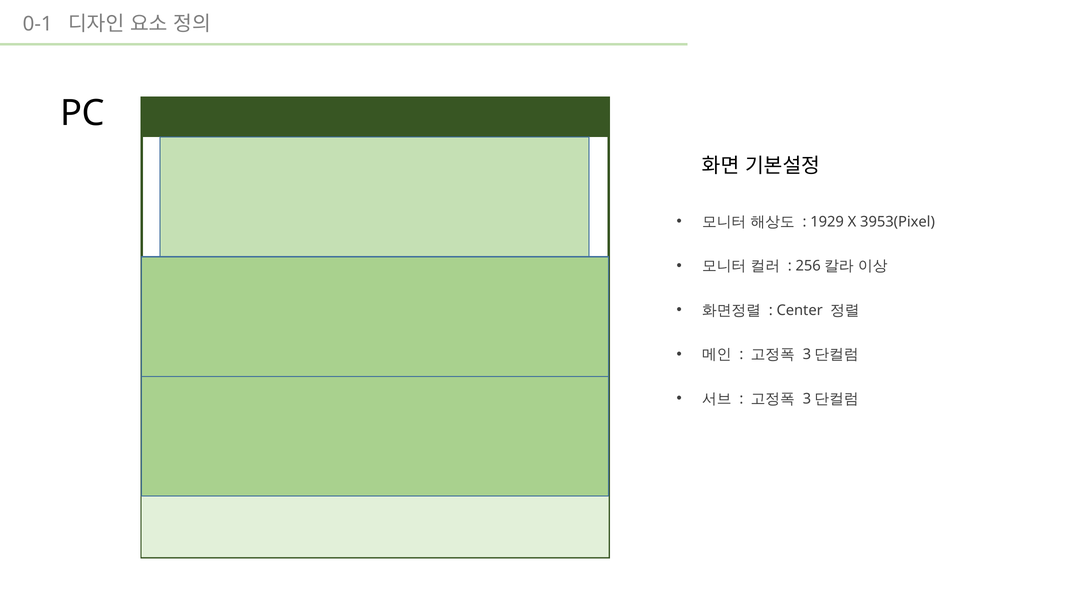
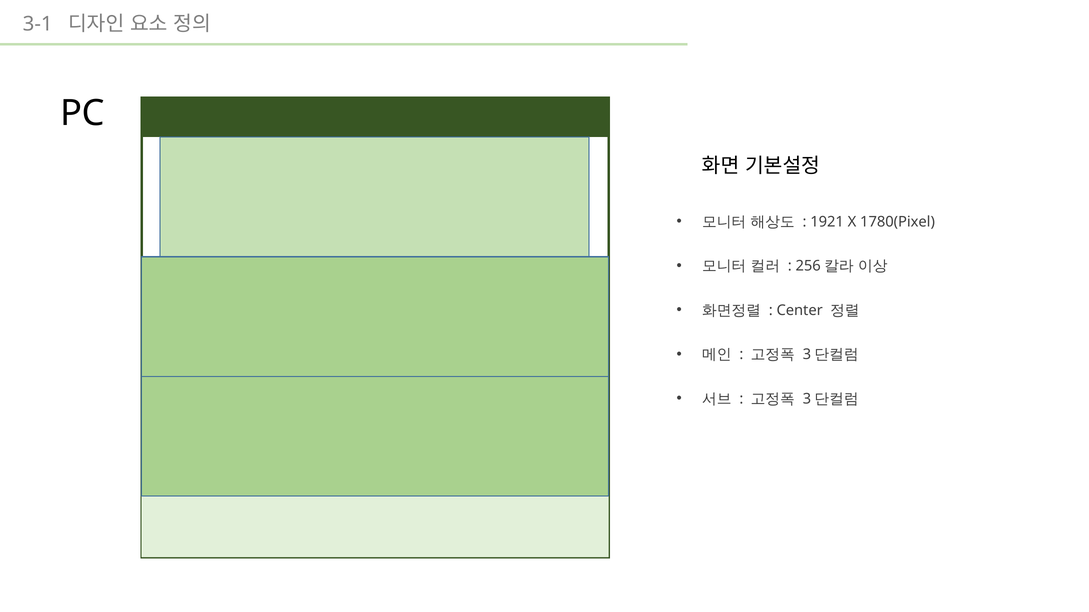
0-1: 0-1 -> 3-1 (38, 24)
1929: 1929 -> 1921 (827, 222)
3953(Pixel: 3953(Pixel -> 1780(Pixel (898, 222)
